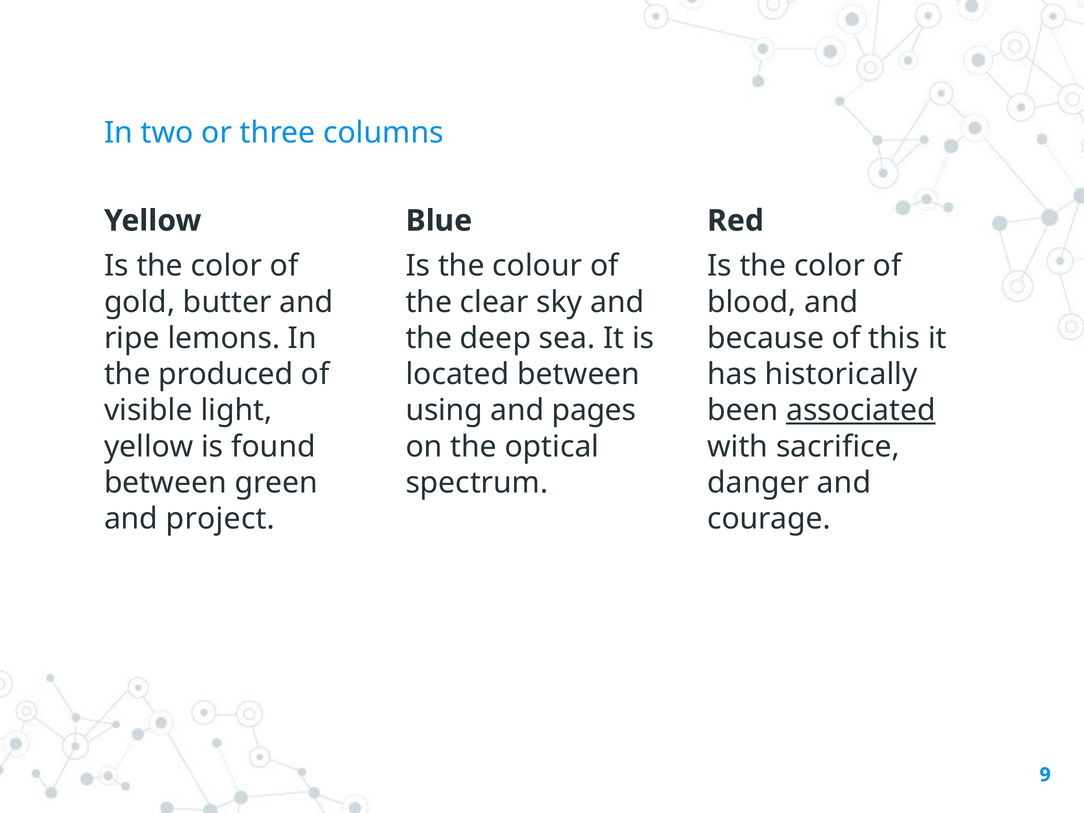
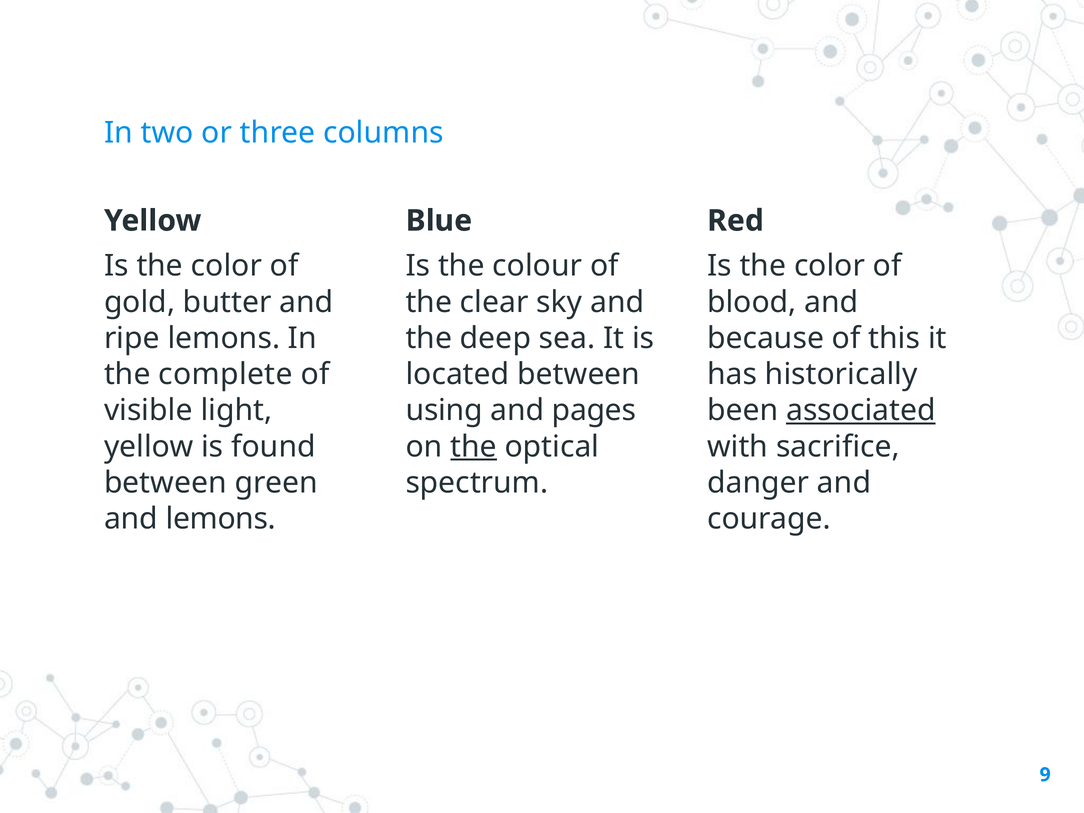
produced: produced -> complete (226, 374)
the underline: none -> present (474, 447)
and project: project -> lemons (221, 519)
